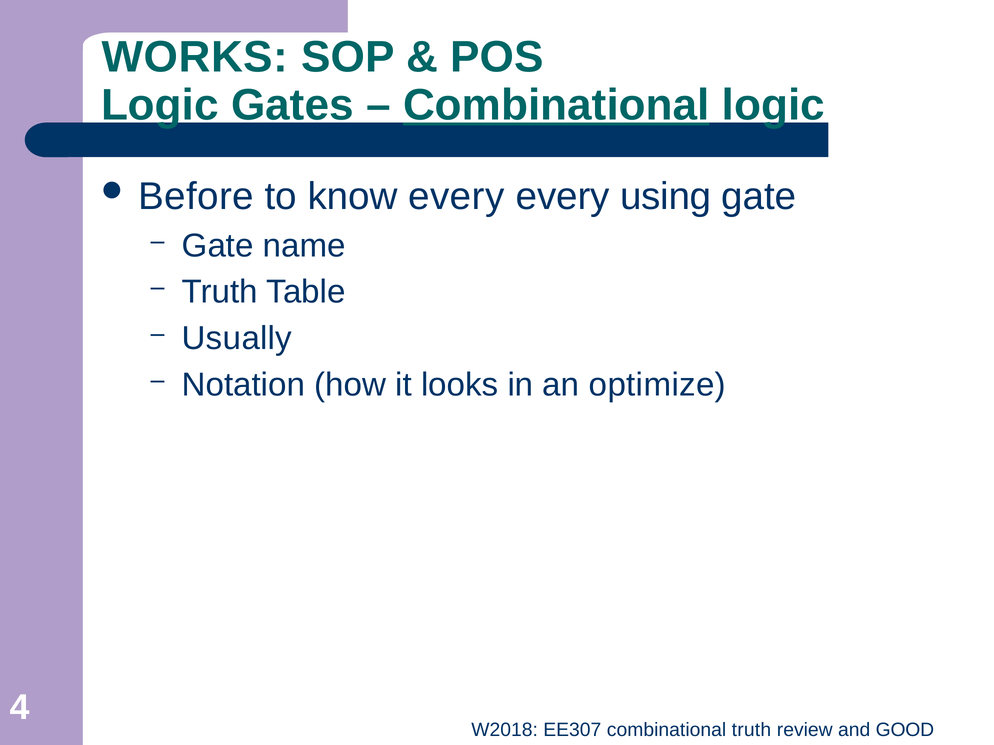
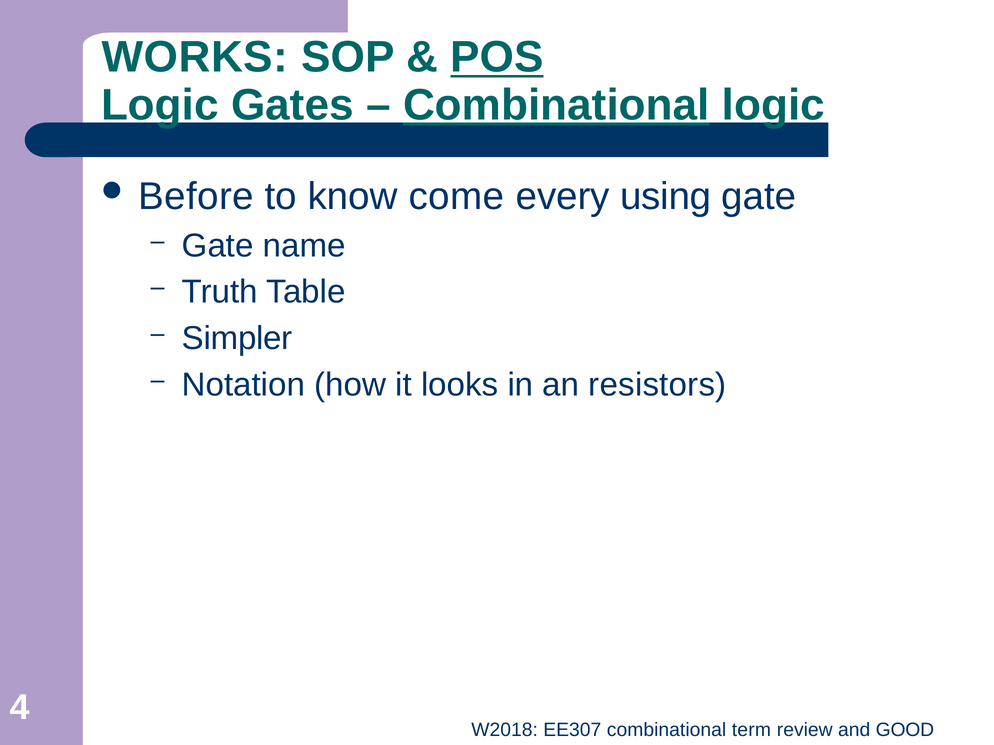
POS underline: none -> present (497, 57)
know every: every -> come (456, 196)
Usually: Usually -> Simpler (237, 338)
optimize: optimize -> resistors (657, 385)
combinational truth: truth -> term (751, 730)
